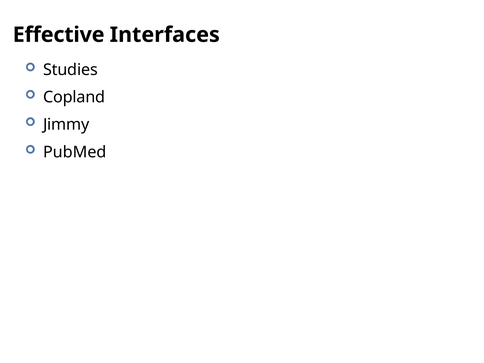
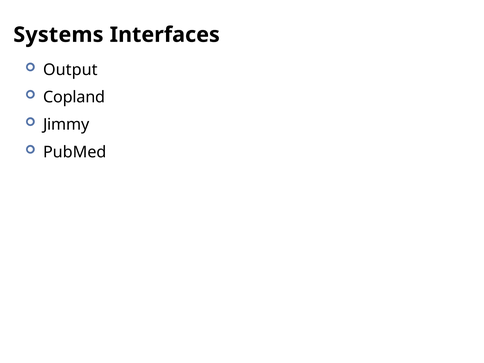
Effective: Effective -> Systems (58, 35)
Studies: Studies -> Output (70, 70)
